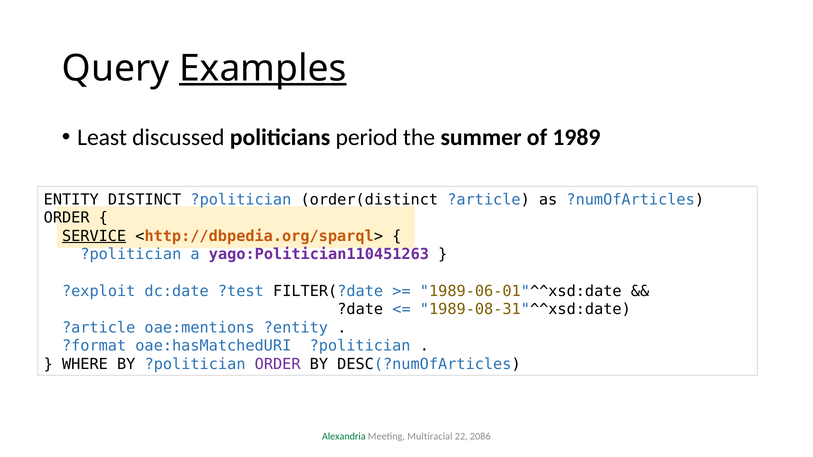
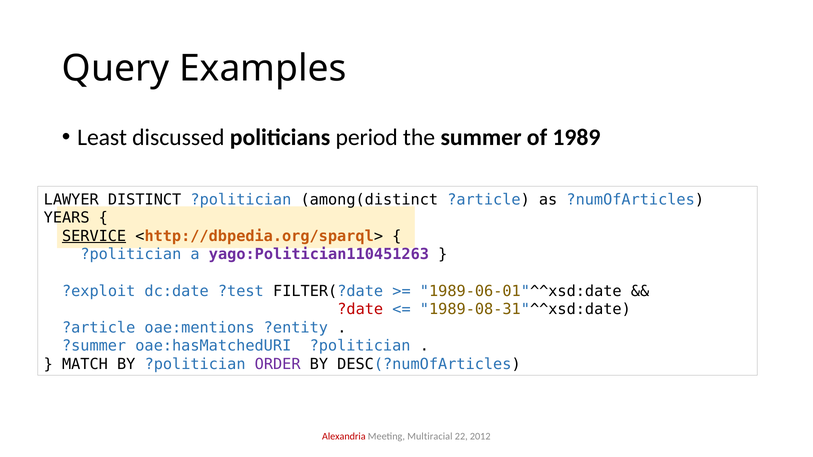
Examples underline: present -> none (263, 68)
ENTITY: ENTITY -> LAWYER (71, 200)
order(distinct: order(distinct -> among(distinct (369, 200)
ORDER: ORDER -> YEARS (67, 218)
?date colour: black -> red (360, 309)
?format: ?format -> ?summer (94, 346)
WHERE: WHERE -> MATCH (85, 364)
Alexandria colour: green -> red (344, 437)
2086: 2086 -> 2012 (480, 437)
